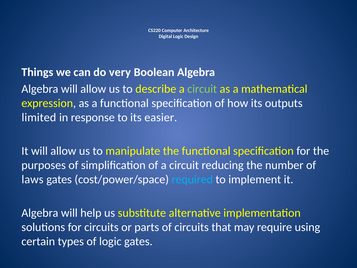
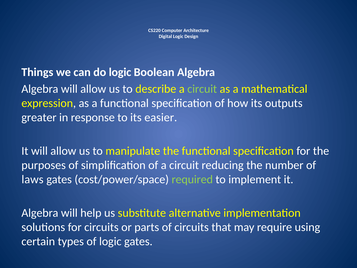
do very: very -> logic (120, 72)
limited: limited -> greater (39, 117)
required colour: light blue -> light green (192, 179)
